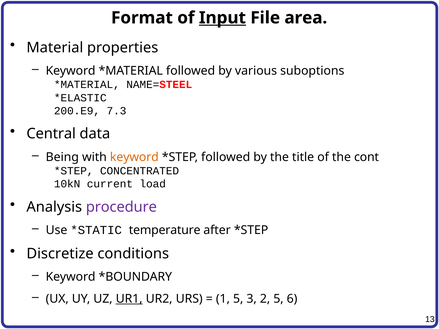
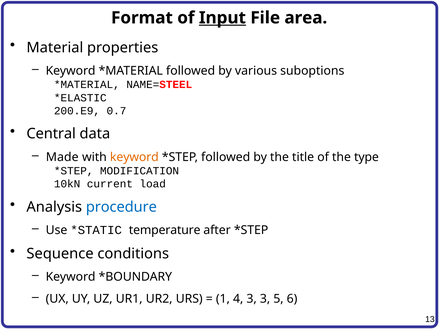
7.3: 7.3 -> 0.7 (116, 111)
Being: Being -> Made (62, 157)
cont: cont -> type (366, 157)
CONCENTRATED: CONCENTRATED -> MODIFICATION (140, 171)
procedure colour: purple -> blue (121, 207)
Discretize: Discretize -> Sequence (60, 254)
UR1 underline: present -> none (129, 299)
1 5: 5 -> 4 (238, 299)
3 2: 2 -> 3 (265, 299)
